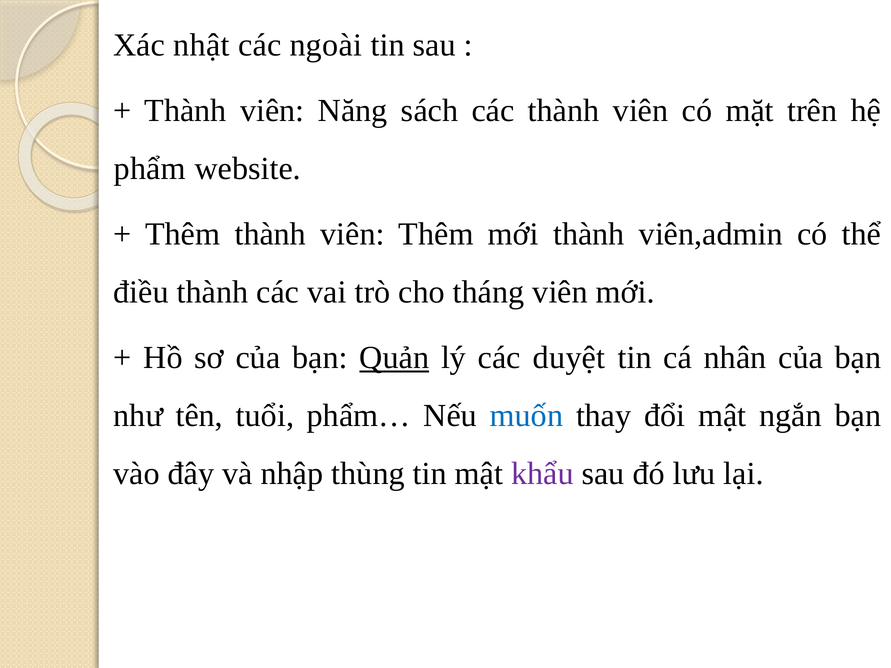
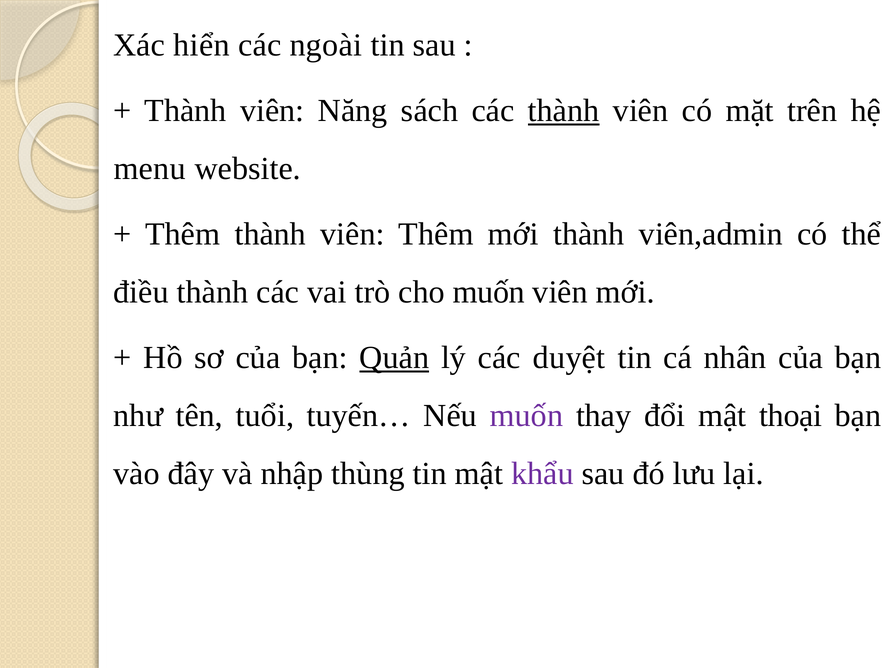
nhật: nhật -> hiển (202, 45)
thành underline: none -> present (564, 111)
phẩm: phẩm -> menu (150, 169)
cho tháng: tháng -> muốn (489, 292)
phẩm…: phẩm… -> tuyến… (359, 416)
muốn colour: blue -> purple (526, 416)
ngắn: ngắn -> thoại (791, 416)
